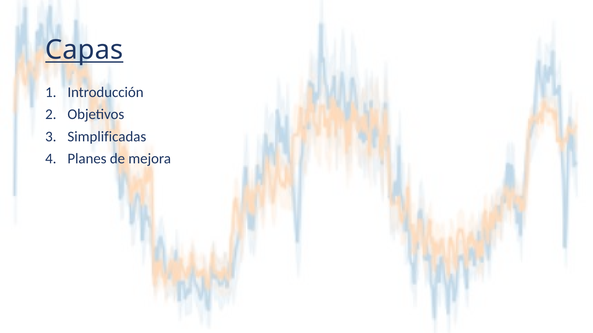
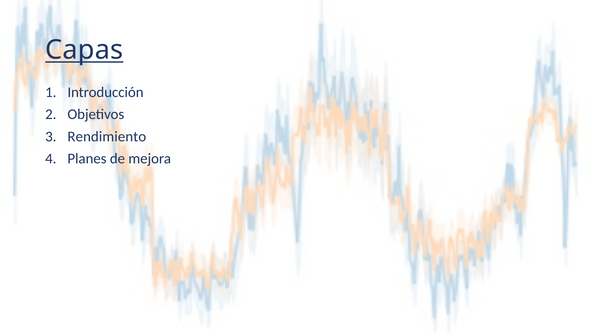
Simplificadas: Simplificadas -> Rendimiento (107, 137)
